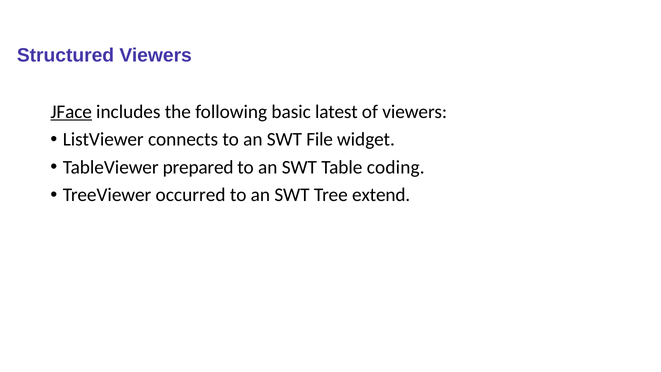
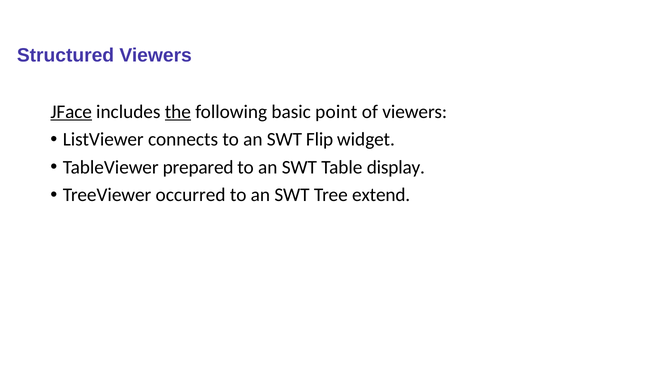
the underline: none -> present (178, 112)
latest: latest -> point (336, 112)
File: File -> Flip (320, 139)
coding: coding -> display (396, 167)
